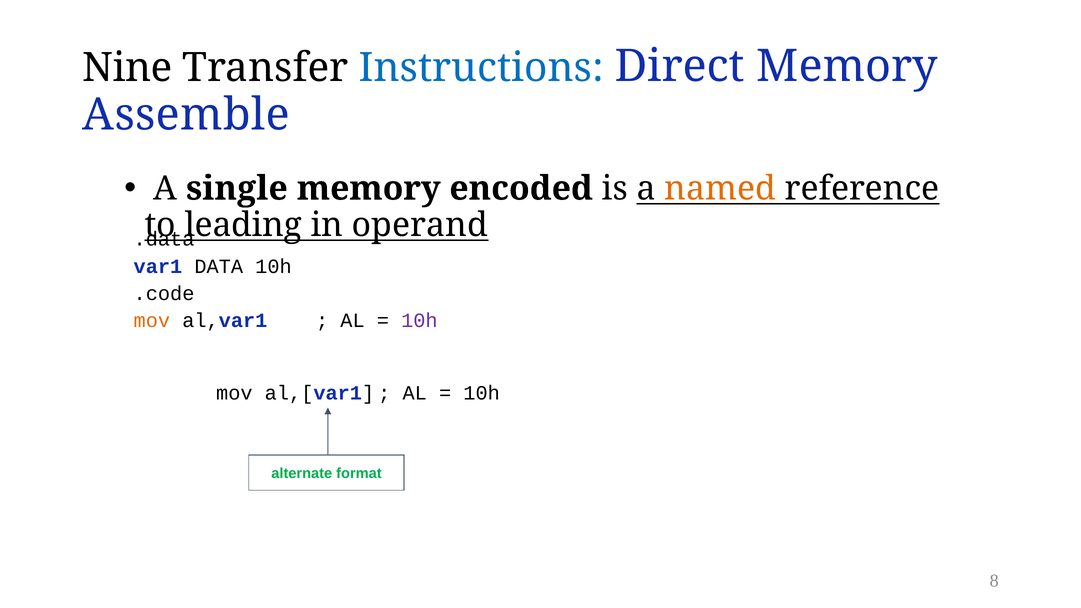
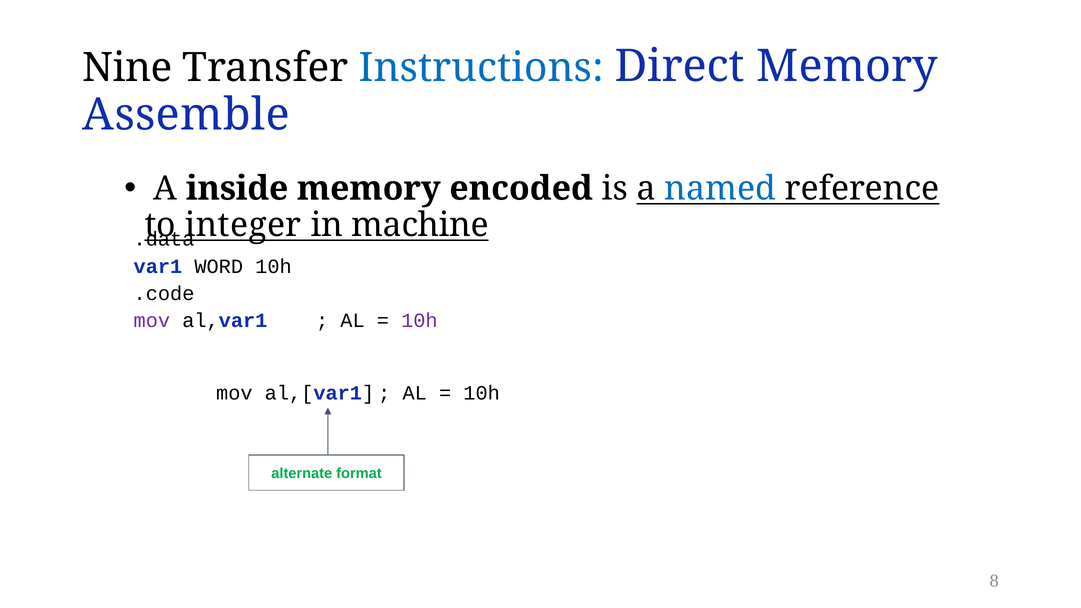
single: single -> inside (237, 189)
named colour: orange -> blue (720, 189)
leading: leading -> integer (243, 225)
operand: operand -> machine (420, 225)
DATA: DATA -> WORD (219, 266)
mov colour: orange -> purple (152, 321)
